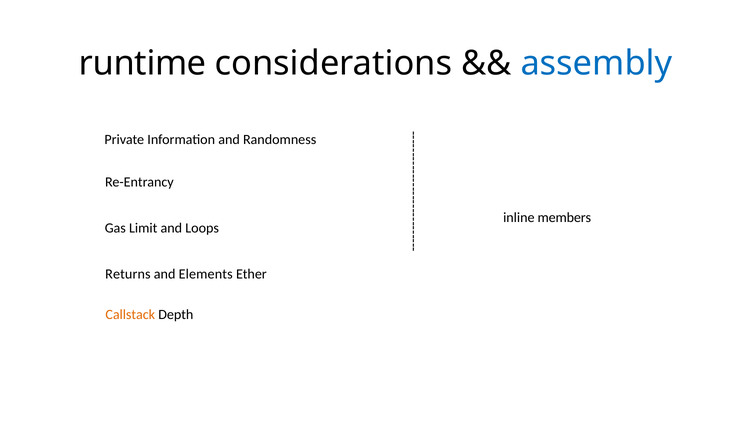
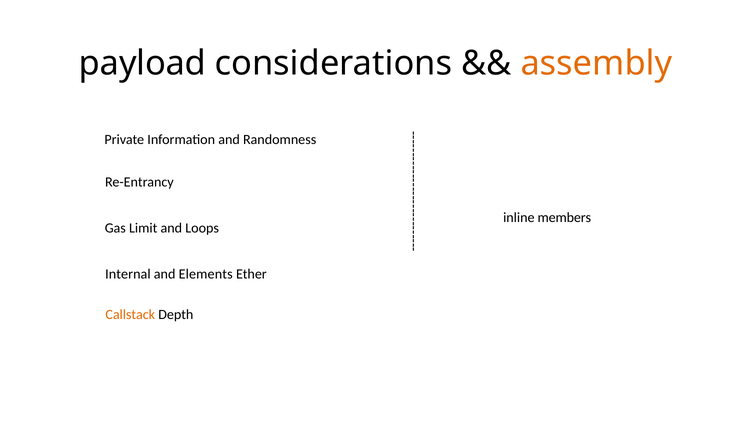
runtime: runtime -> payload (142, 63)
assembly colour: blue -> orange (596, 63)
Returns: Returns -> Internal (128, 274)
